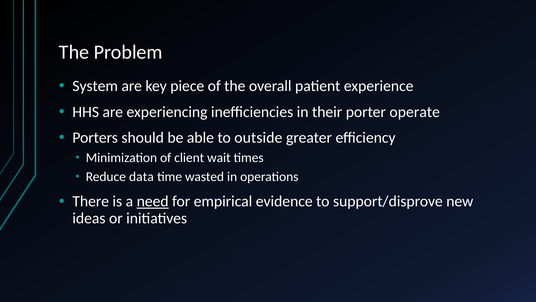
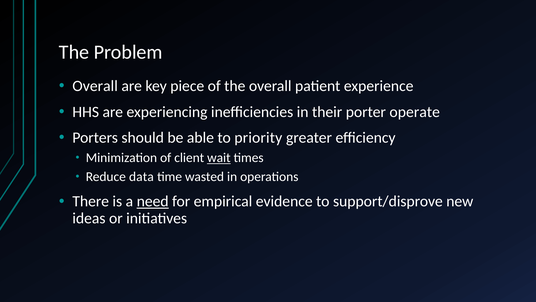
System: System -> Overall (95, 86)
outside: outside -> priority (258, 138)
wait underline: none -> present (219, 158)
